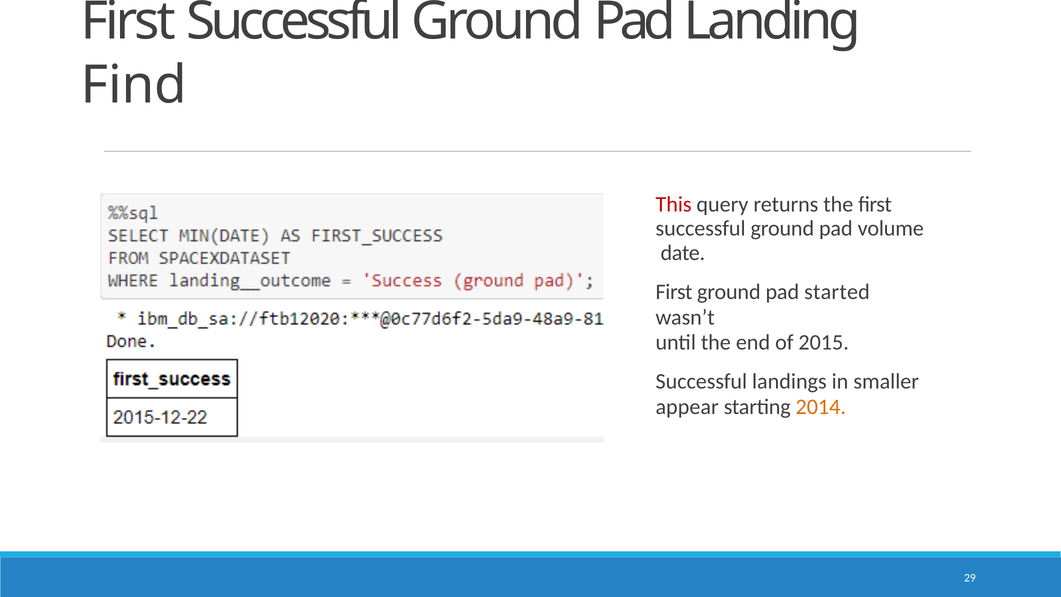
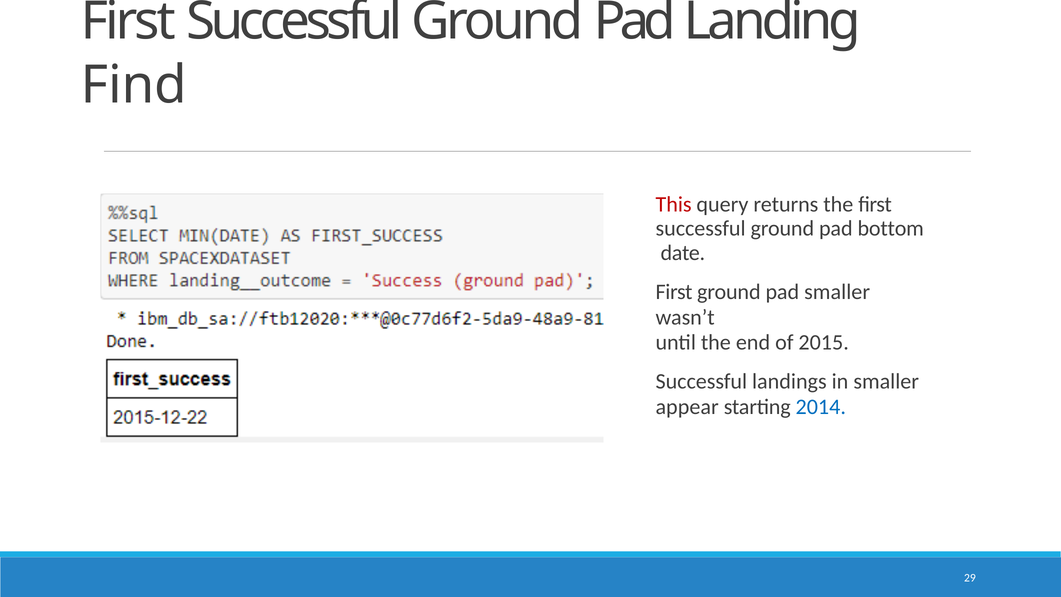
volume: volume -> bottom (891, 229)
pad started: started -> smaller (837, 292)
2014 colour: orange -> blue (821, 407)
